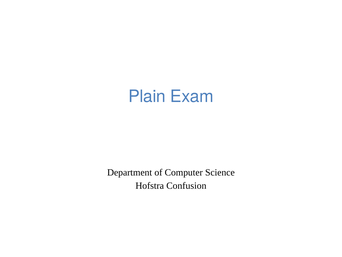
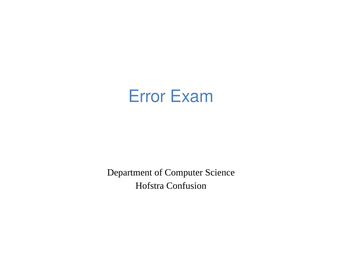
Plain: Plain -> Error (147, 96)
